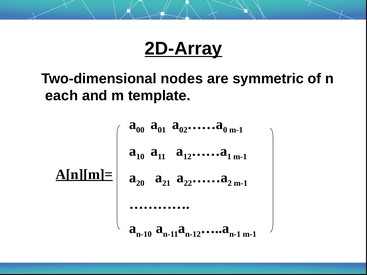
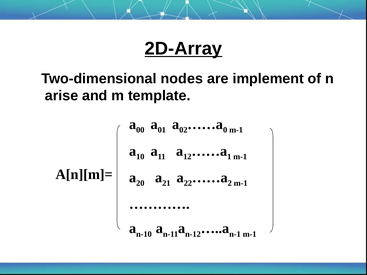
symmetric: symmetric -> implement (268, 79)
each: each -> arise (62, 96)
A[n][m]= underline: present -> none (84, 175)
